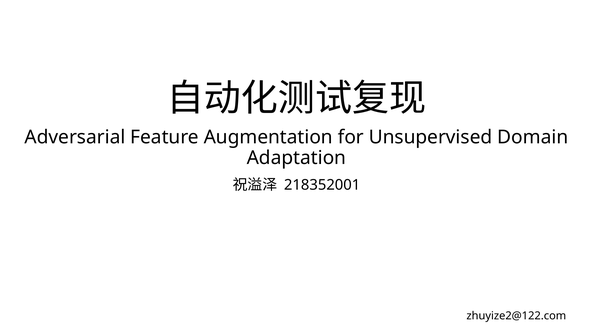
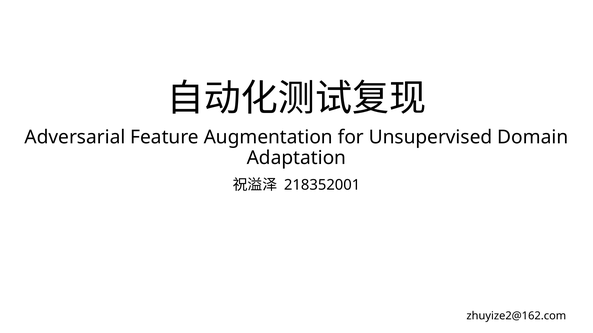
zhuyize2@122.com: zhuyize2@122.com -> zhuyize2@162.com (516, 316)
